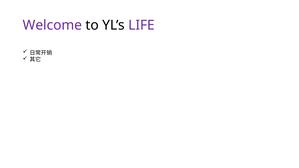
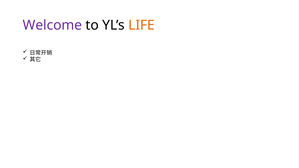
LIFE colour: purple -> orange (142, 25)
